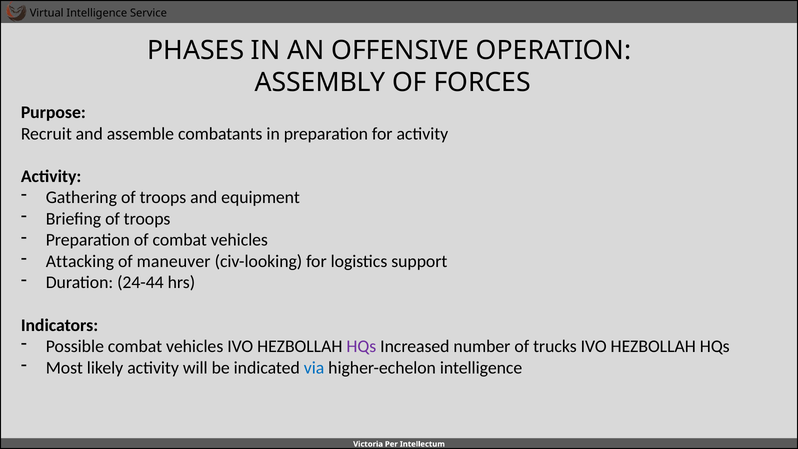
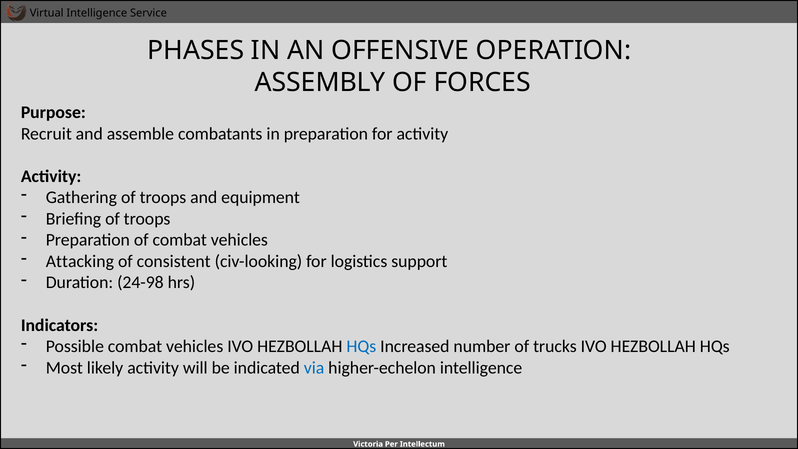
maneuver: maneuver -> consistent (174, 261)
24-44: 24-44 -> 24-98 (140, 283)
HQs colour: purple -> blue (361, 346)
